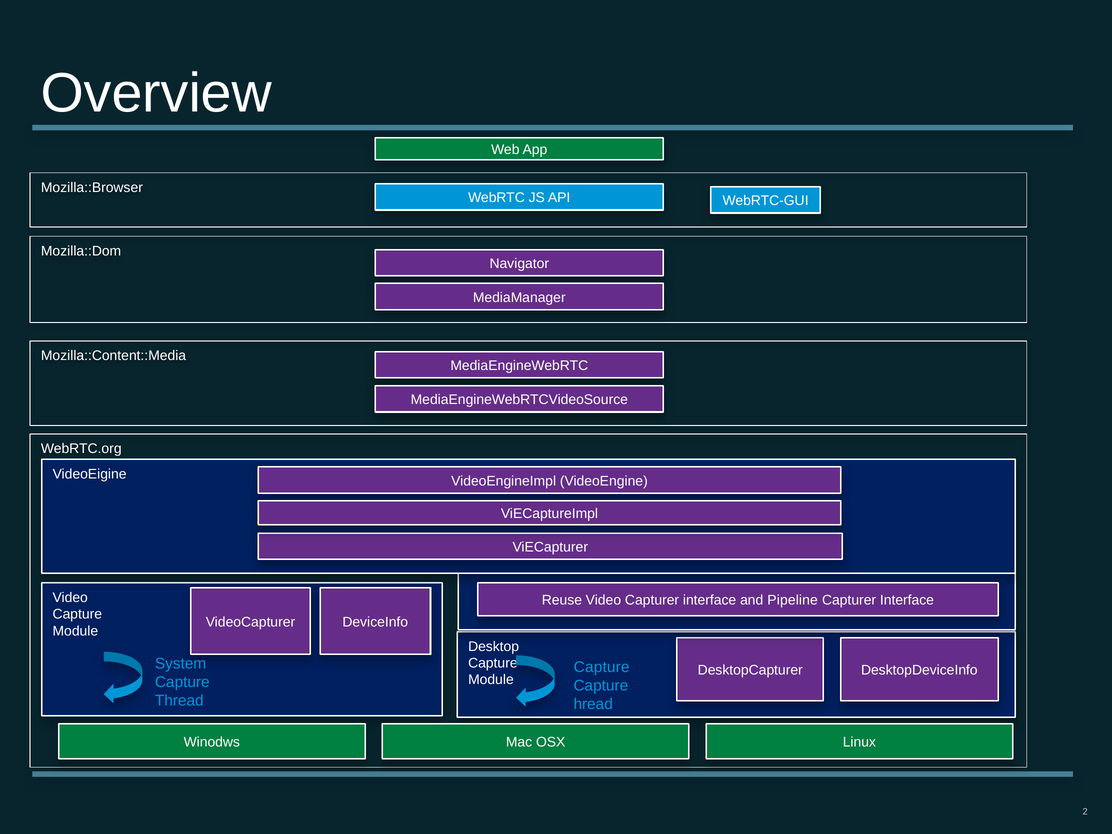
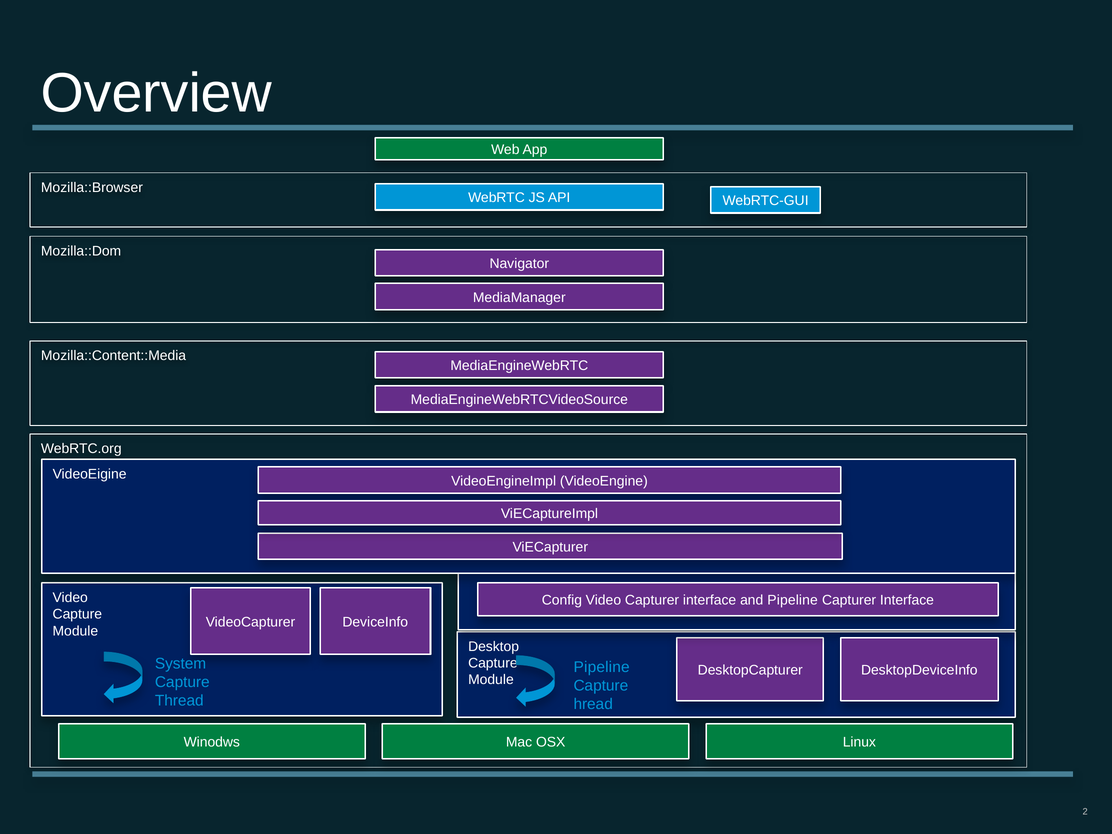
Reuse: Reuse -> Config (562, 600)
Capture: Capture -> Pipeline (602, 667)
